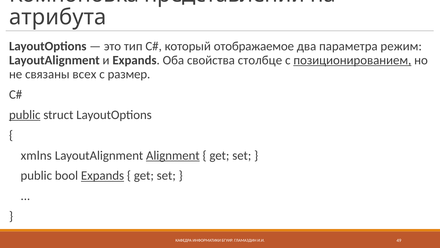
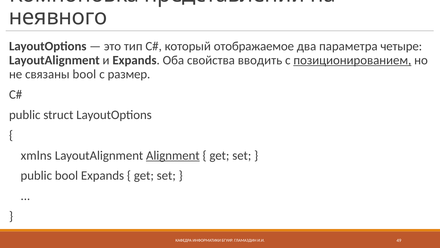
атрибута: атрибута -> неявного (58, 17)
режим: режим -> четыре (401, 46)
столбце: столбце -> вводить (260, 60)
связаны всех: всех -> bool (84, 74)
public underline: present -> none (25, 115)
Expands underline: present -> none (103, 175)
